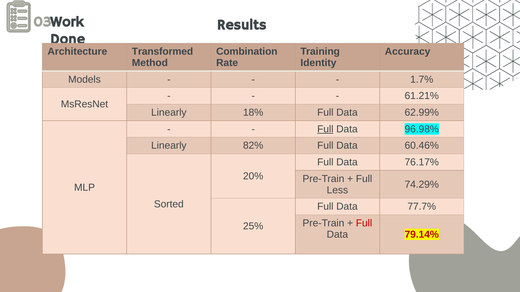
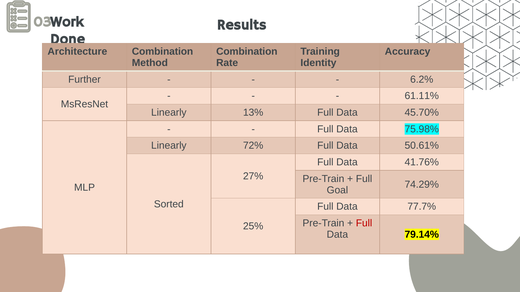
Architecture Transformed: Transformed -> Combination (163, 52)
Models: Models -> Further (84, 80)
1.7%: 1.7% -> 6.2% (422, 80)
61.21%: 61.21% -> 61.11% (422, 96)
18%: 18% -> 13% (253, 113)
62.99%: 62.99% -> 45.70% (422, 113)
Full underline: present -> none (325, 129)
96.98%: 96.98% -> 75.98% (422, 129)
82%: 82% -> 72% (253, 146)
60.46%: 60.46% -> 50.61% (422, 146)
76.17%: 76.17% -> 41.76% (422, 162)
20%: 20% -> 27% (253, 176)
Less: Less -> Goal (337, 190)
79.14% colour: red -> black (422, 235)
